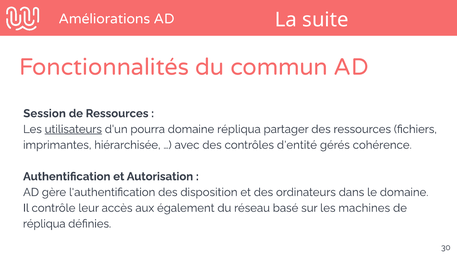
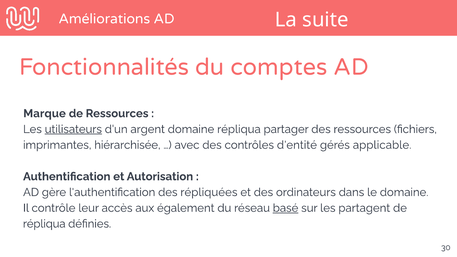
commun: commun -> comptes (279, 67)
Session: Session -> Marque (45, 114)
pourra: pourra -> argent (148, 129)
cohérence: cohérence -> applicable (382, 145)
disposition: disposition -> répliquées (209, 192)
basé underline: none -> present (286, 208)
machines: machines -> partagent (364, 208)
